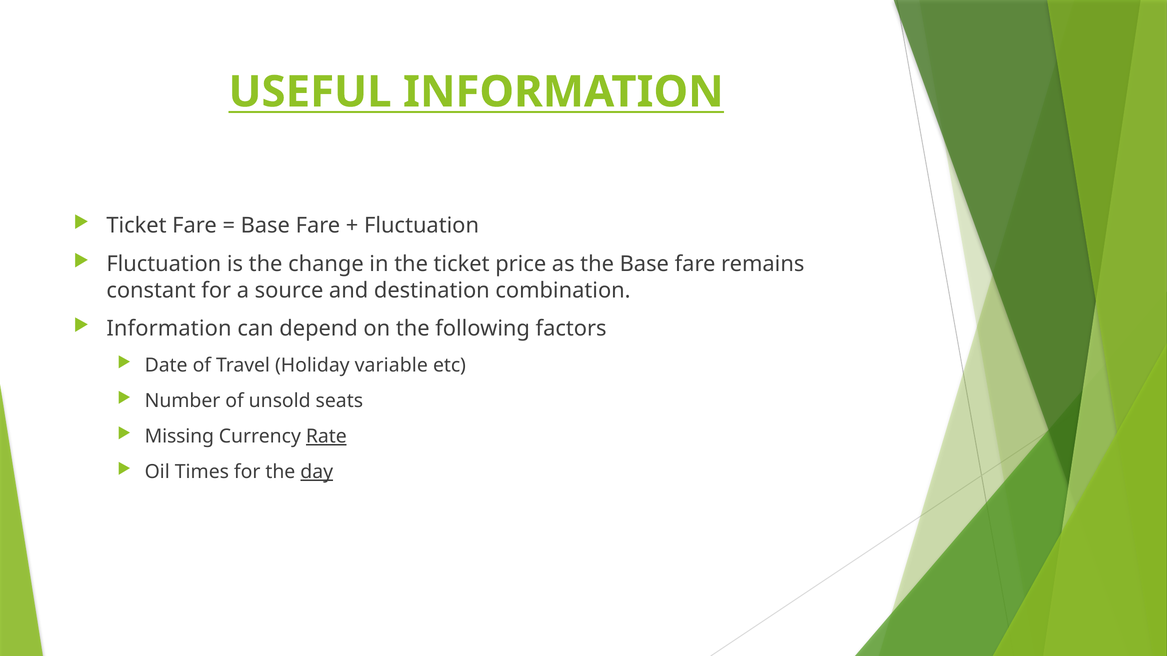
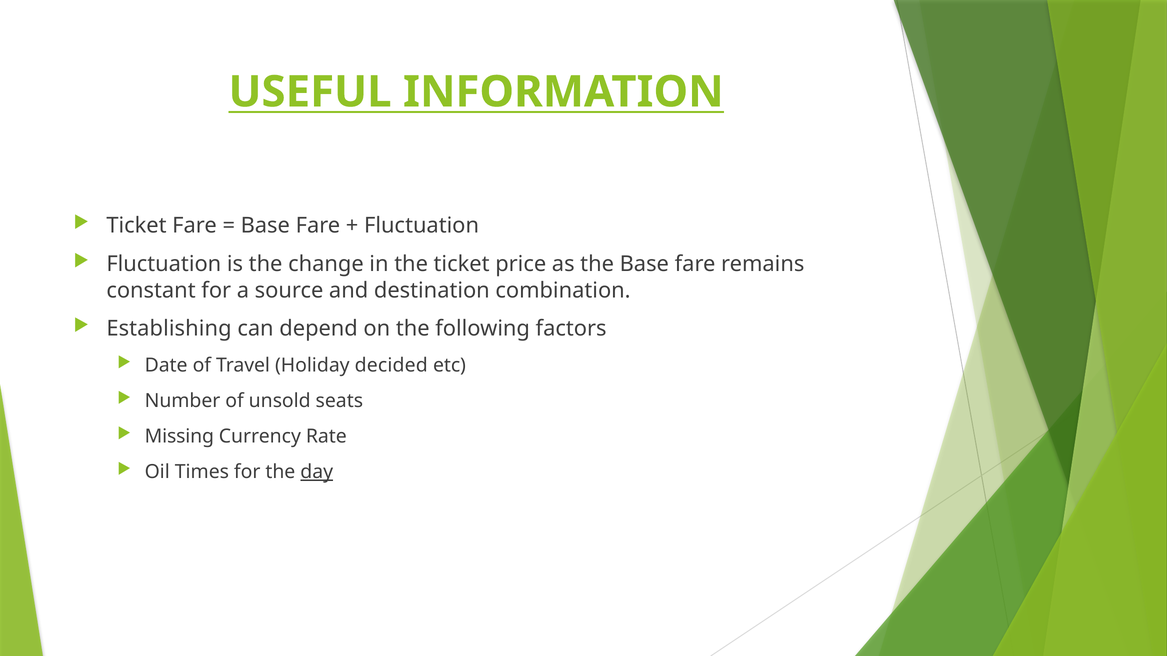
Information: Information -> Establishing (169, 329)
variable: variable -> decided (391, 366)
Rate underline: present -> none (326, 437)
